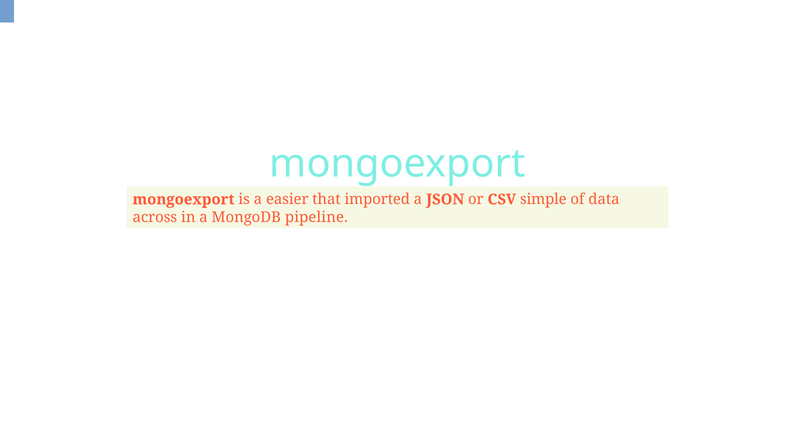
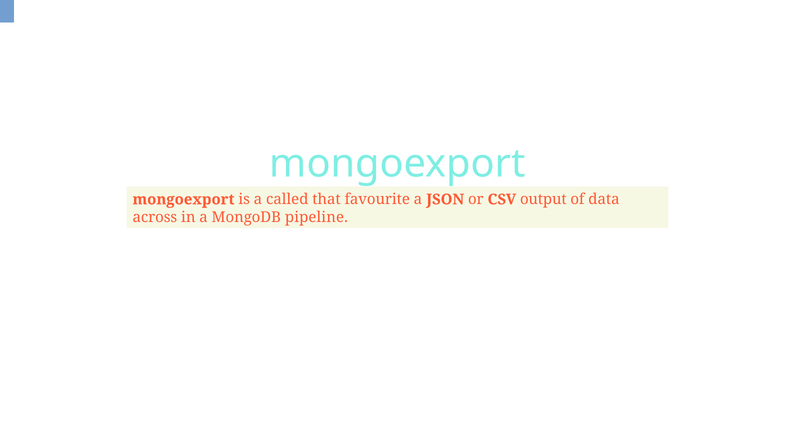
easier: easier -> called (287, 200)
imported: imported -> favourite (377, 200)
simple: simple -> output (543, 200)
